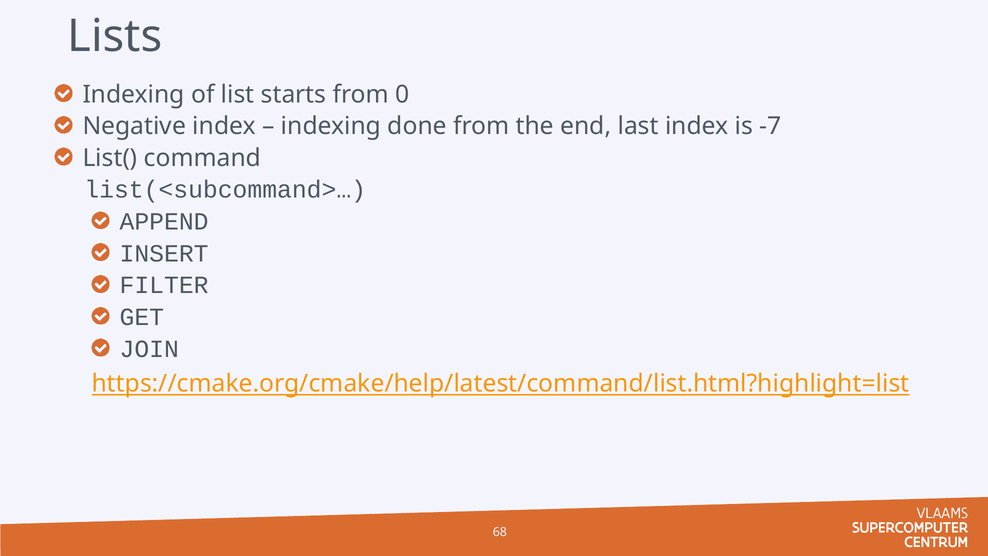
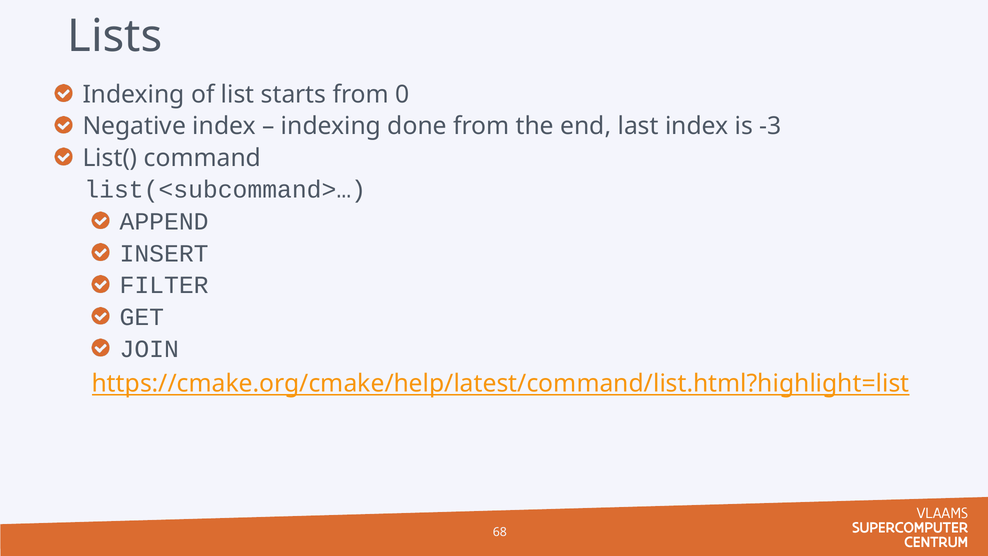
-7: -7 -> -3 (770, 126)
